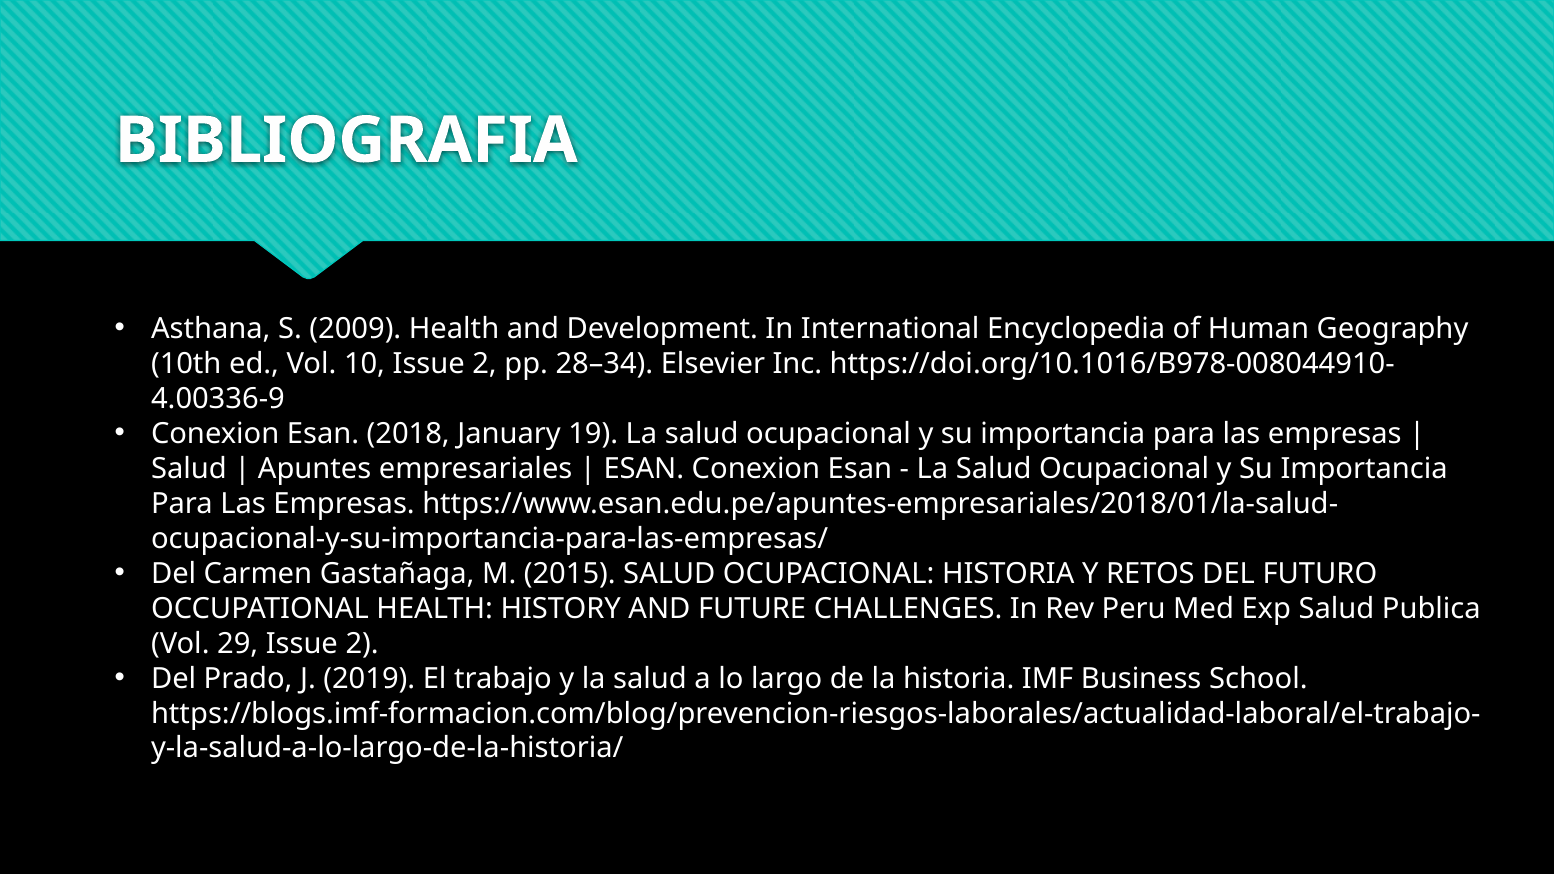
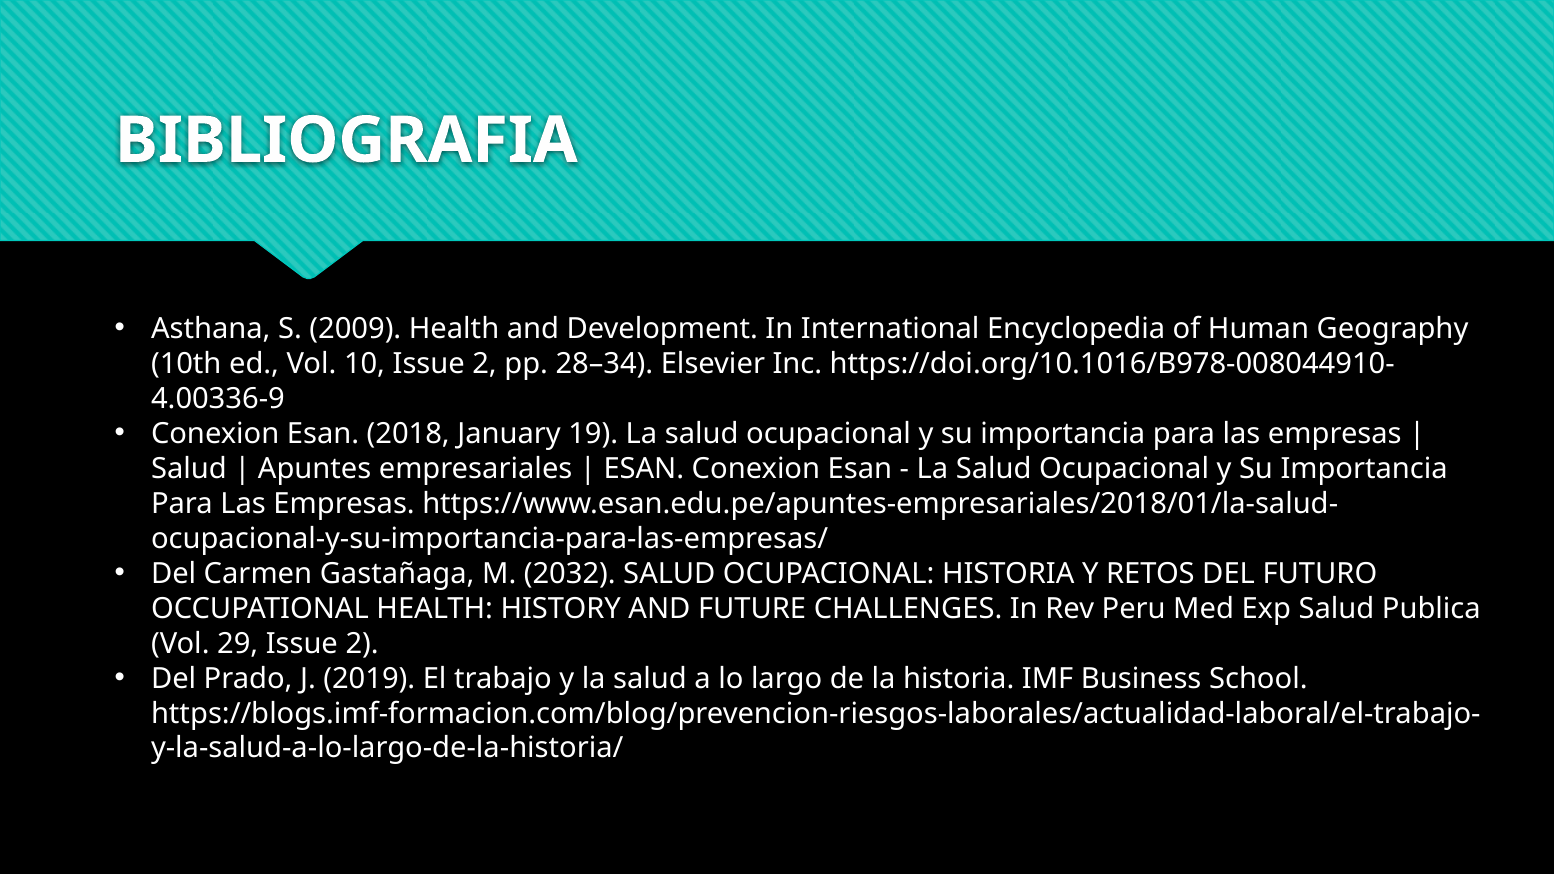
2015: 2015 -> 2032 (570, 574)
